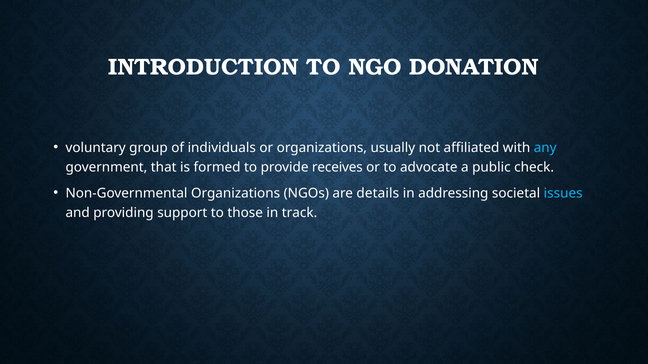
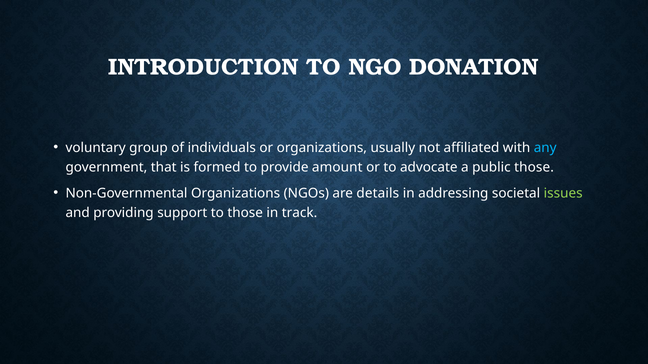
receives: receives -> amount (337, 167)
public check: check -> those (534, 167)
issues colour: light blue -> light green (563, 194)
